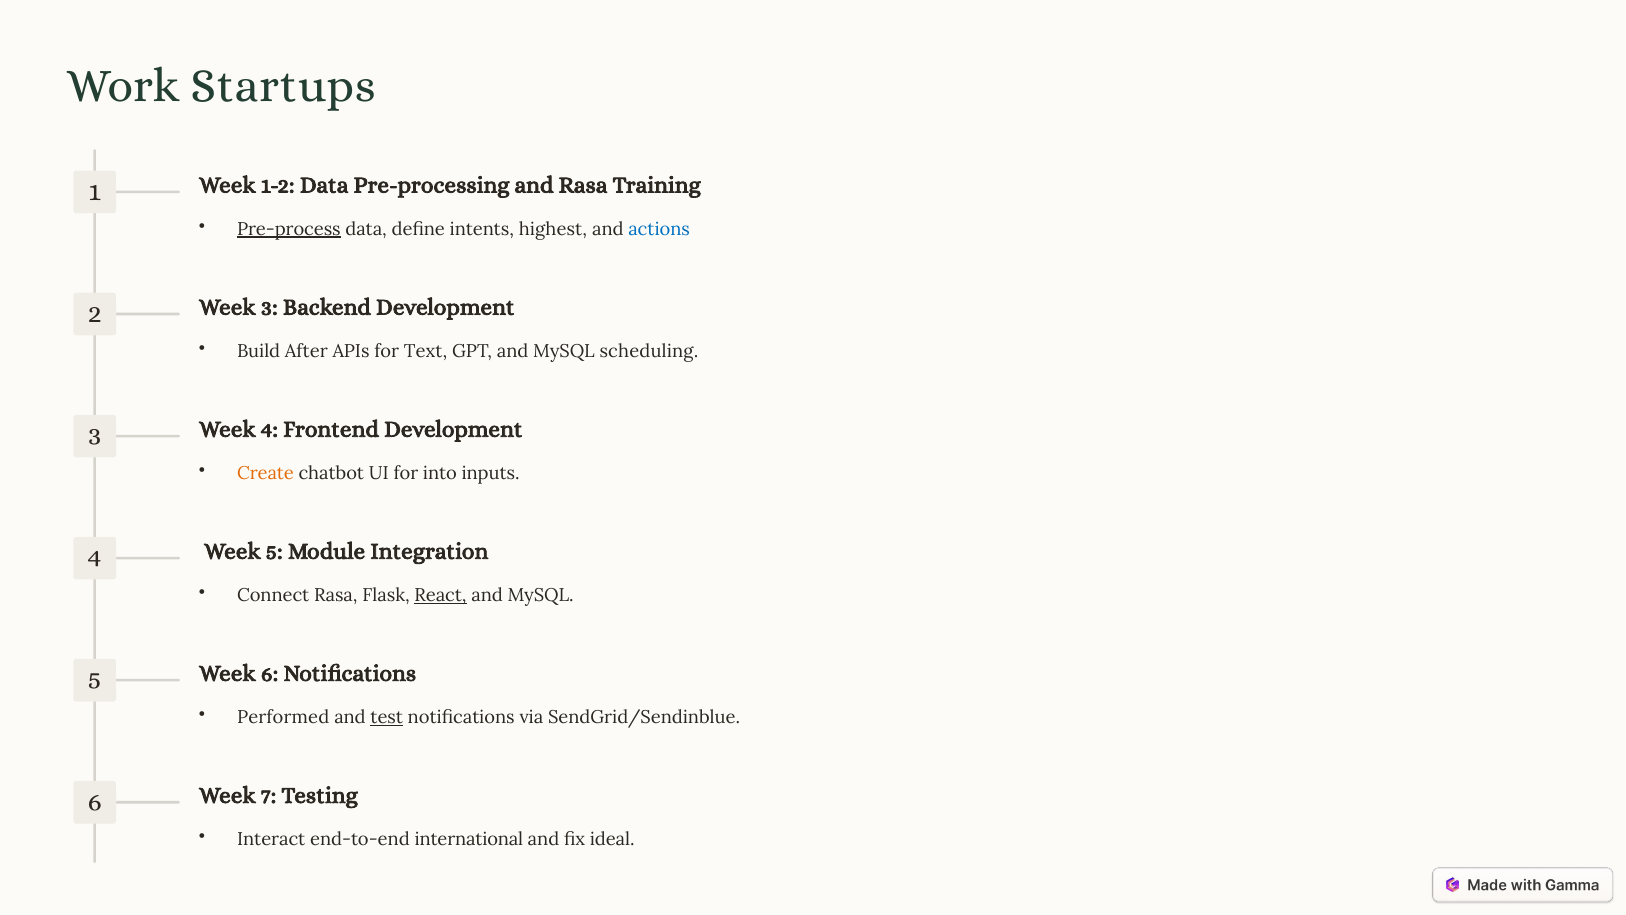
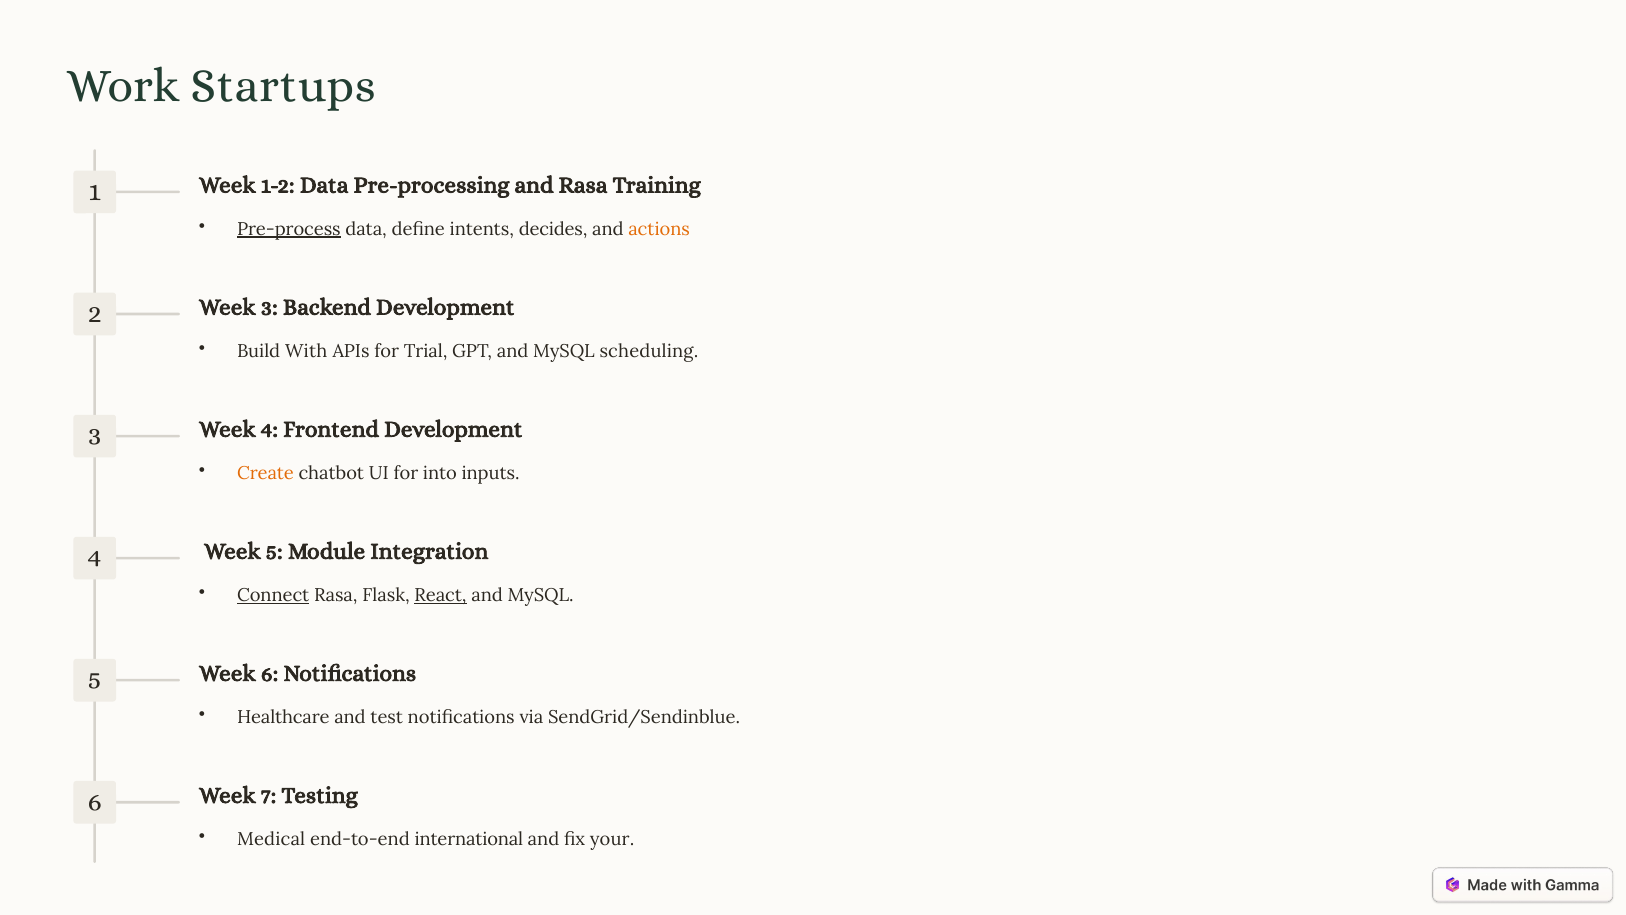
highest: highest -> decides (553, 229)
actions colour: blue -> orange (659, 229)
After: After -> With (306, 351)
Text: Text -> Trial (426, 351)
Connect underline: none -> present (273, 595)
Performed: Performed -> Healthcare (283, 717)
test underline: present -> none (387, 717)
Interact: Interact -> Medical (271, 839)
ideal: ideal -> your (612, 839)
